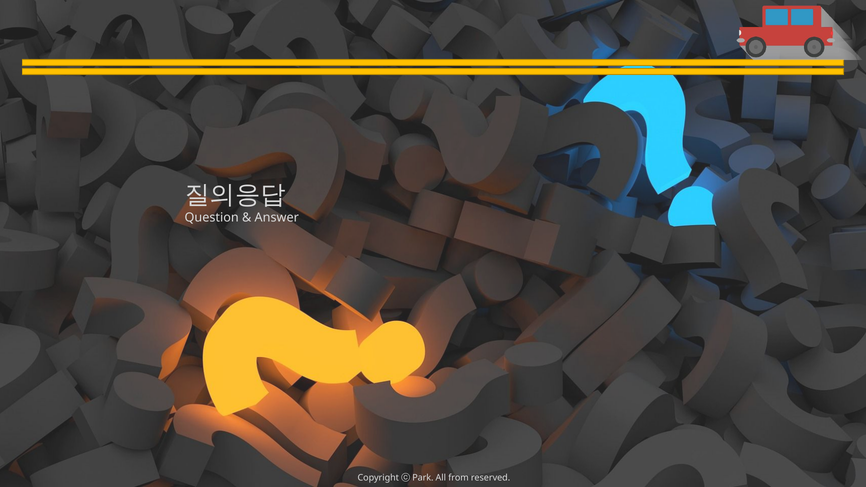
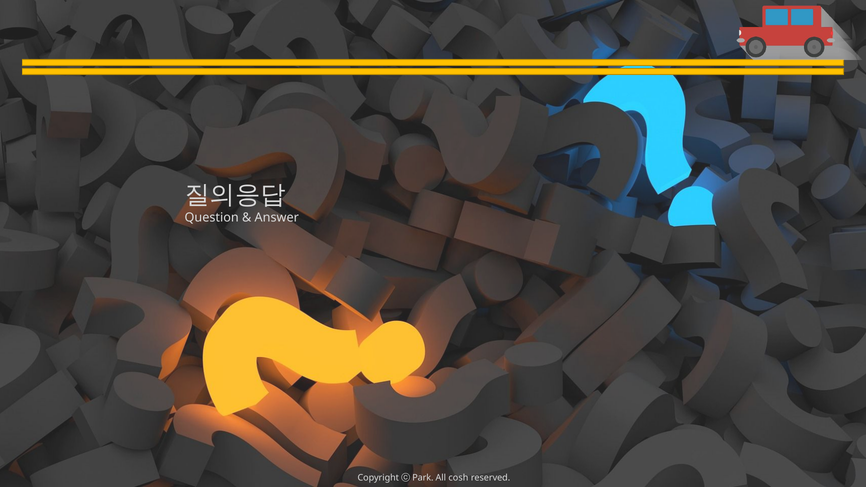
from: from -> cosh (458, 478)
